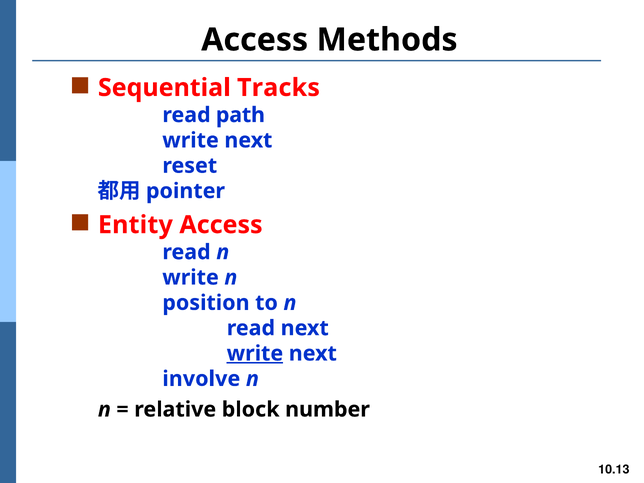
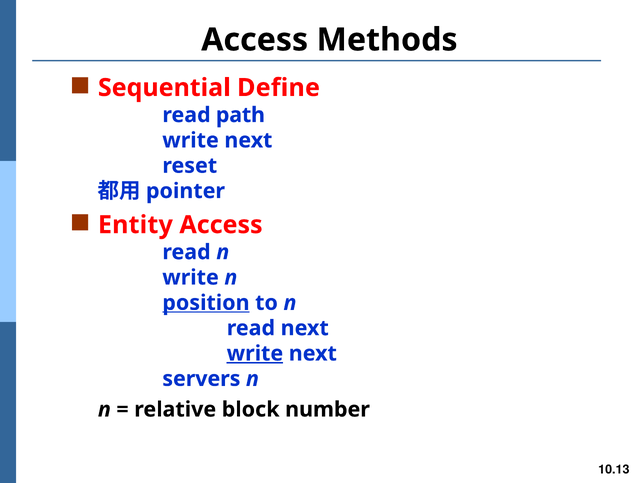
Tracks: Tracks -> Define (279, 88)
position underline: none -> present (206, 303)
involve: involve -> servers (201, 379)
